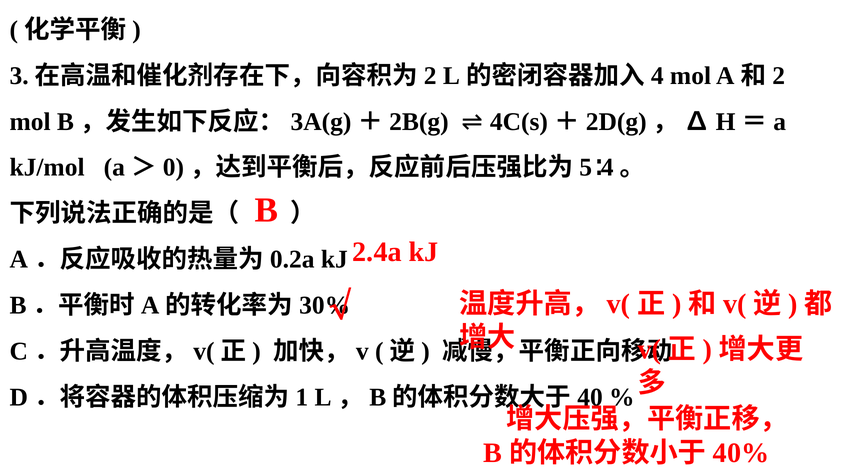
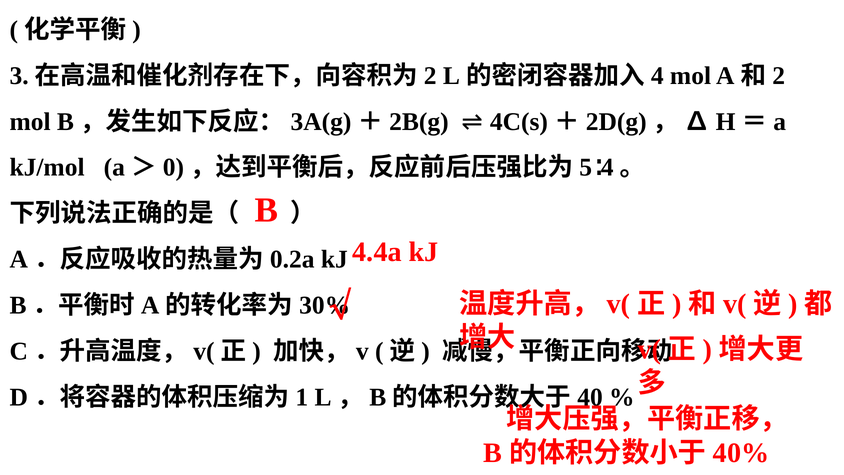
2.4a: 2.4a -> 4.4a (377, 252)
